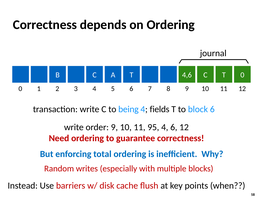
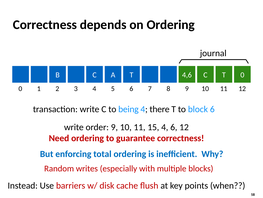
fields: fields -> there (160, 109)
95: 95 -> 15 (153, 127)
